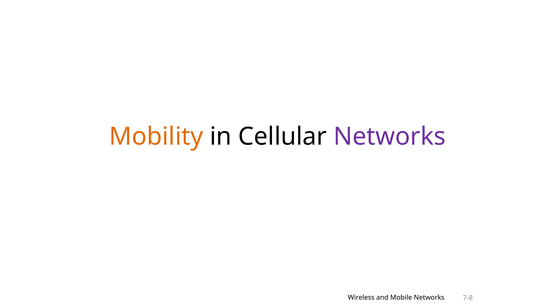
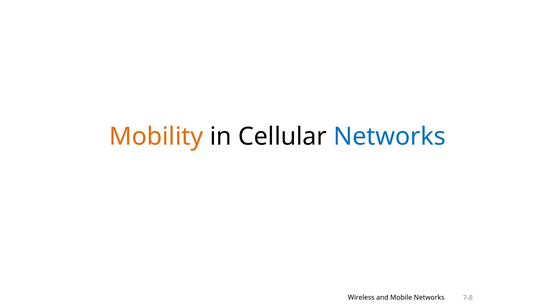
Networks colour: purple -> blue (390, 136)
